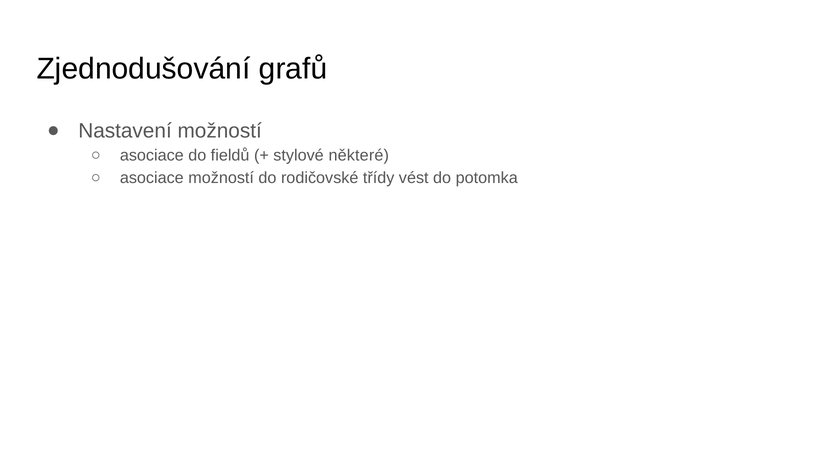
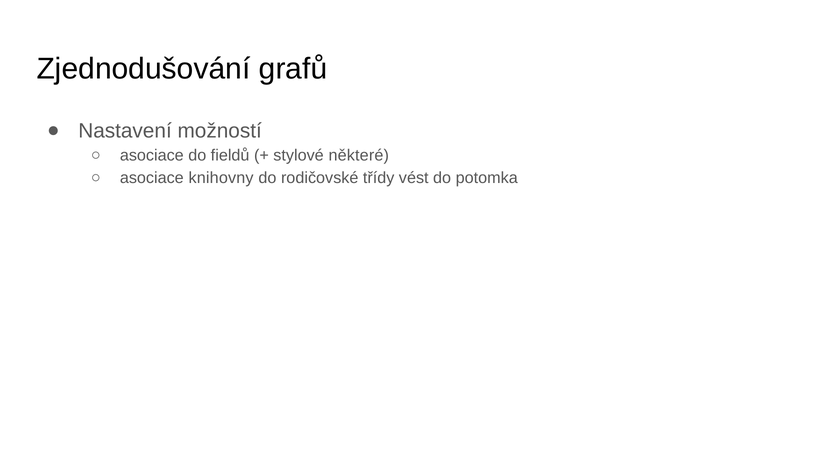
asociace možností: možností -> knihovny (221, 178)
